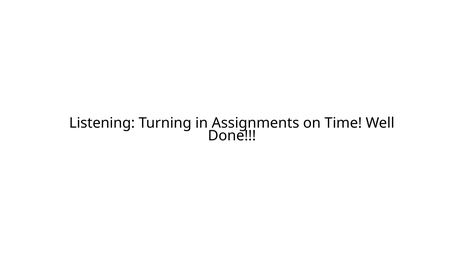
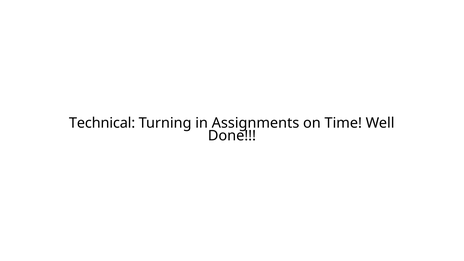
Listening: Listening -> Technical (102, 123)
